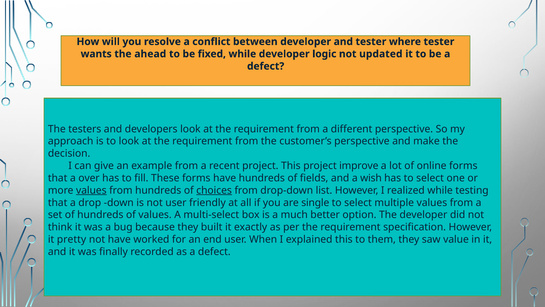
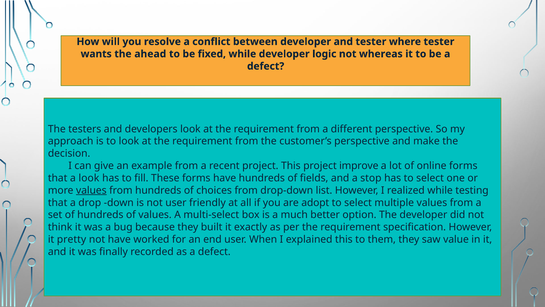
updated: updated -> whereas (381, 54)
a over: over -> look (89, 178)
wish: wish -> stop (371, 178)
choices underline: present -> none (214, 190)
single: single -> adopt (315, 202)
